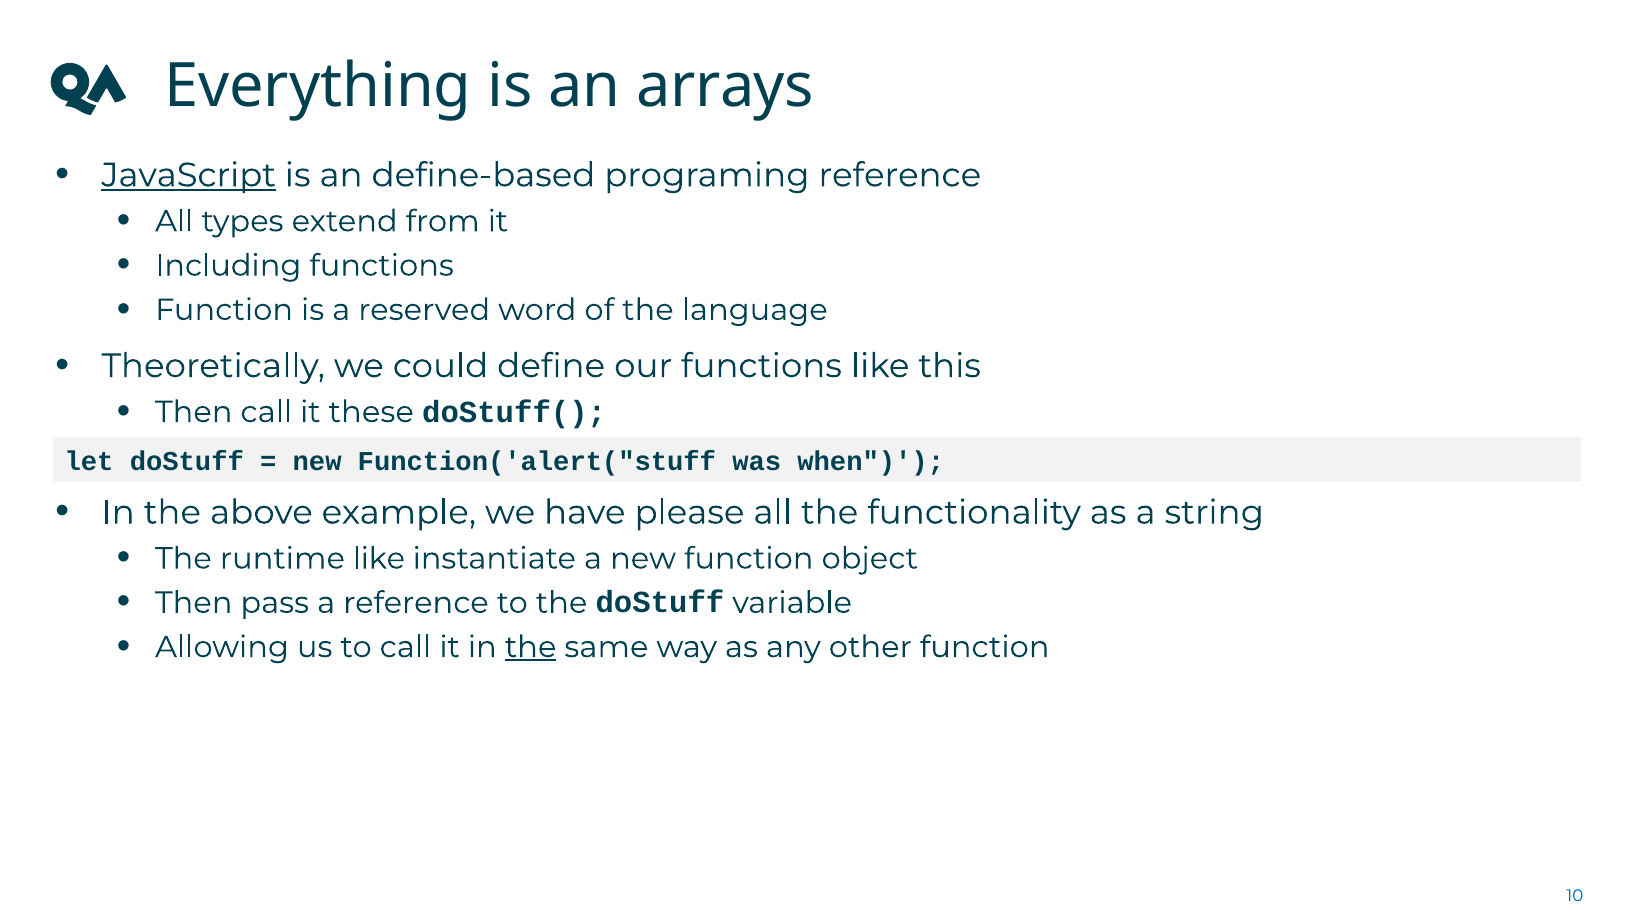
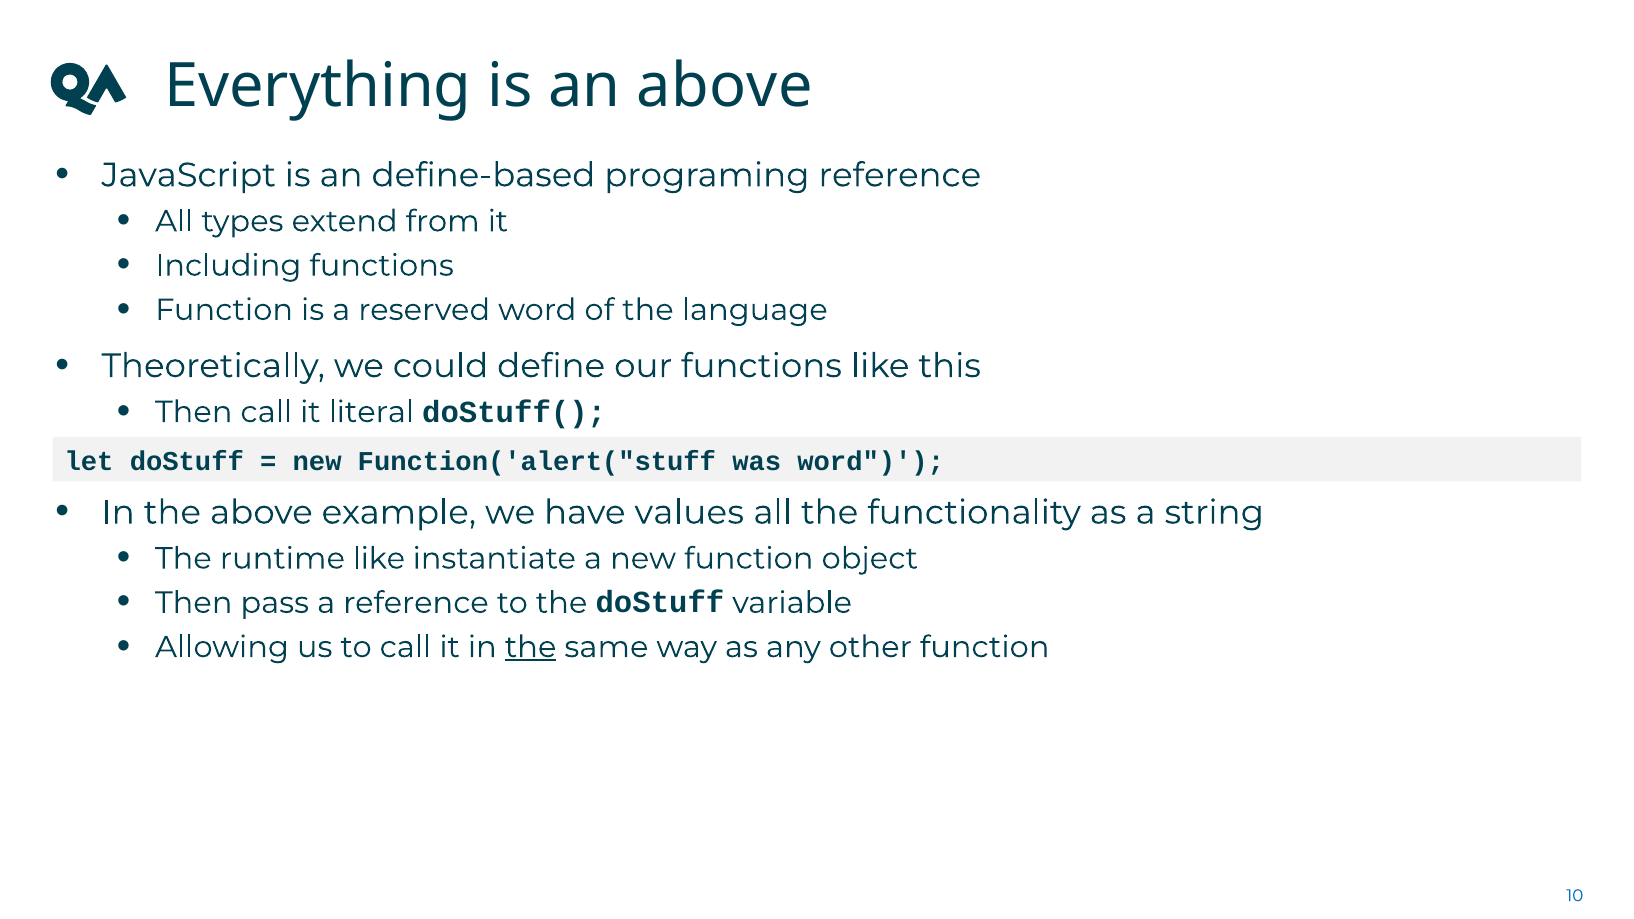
an arrays: arrays -> above (725, 87)
JavaScript underline: present -> none (189, 175)
these: these -> literal (371, 412)
was when: when -> word (871, 461)
please: please -> values (689, 512)
